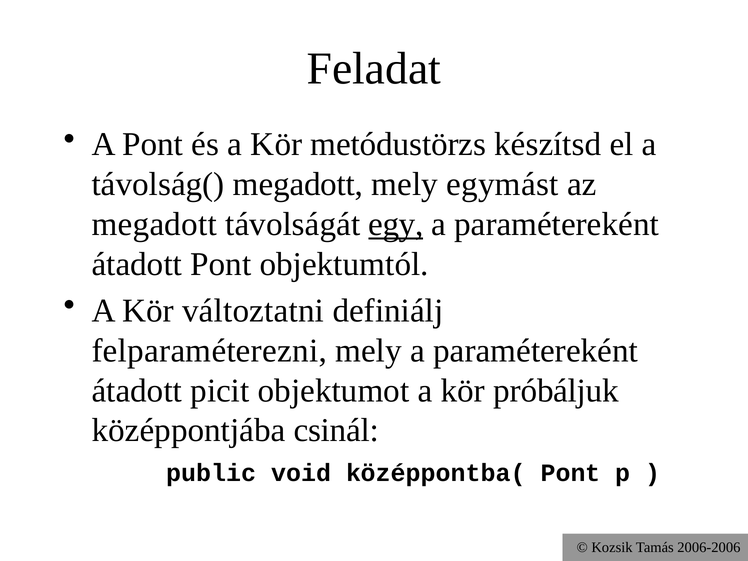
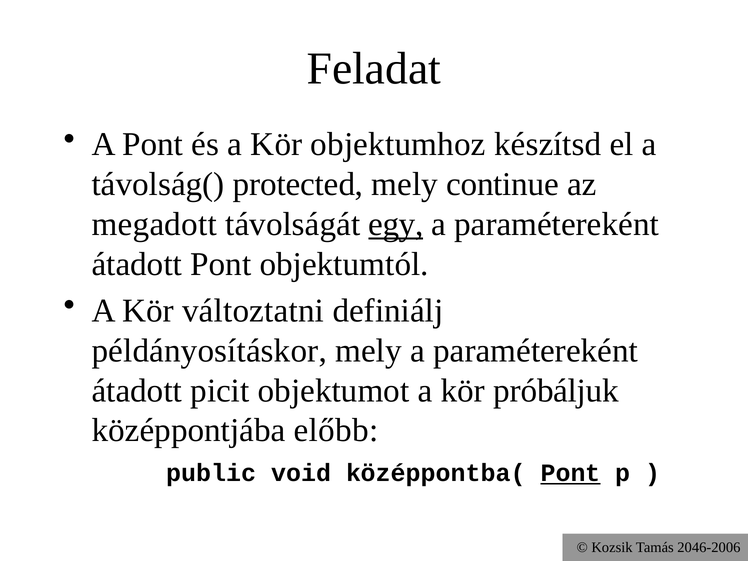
metódustörzs: metódustörzs -> objektumhoz (398, 144)
távolság( megadott: megadott -> protected (298, 184)
egymást: egymást -> continue (503, 184)
felparaméterezni: felparaméterezni -> példányosításkor (209, 351)
csinál: csinál -> előbb (336, 430)
Pont underline: none -> present (571, 473)
2006-2006: 2006-2006 -> 2046-2006 (709, 547)
